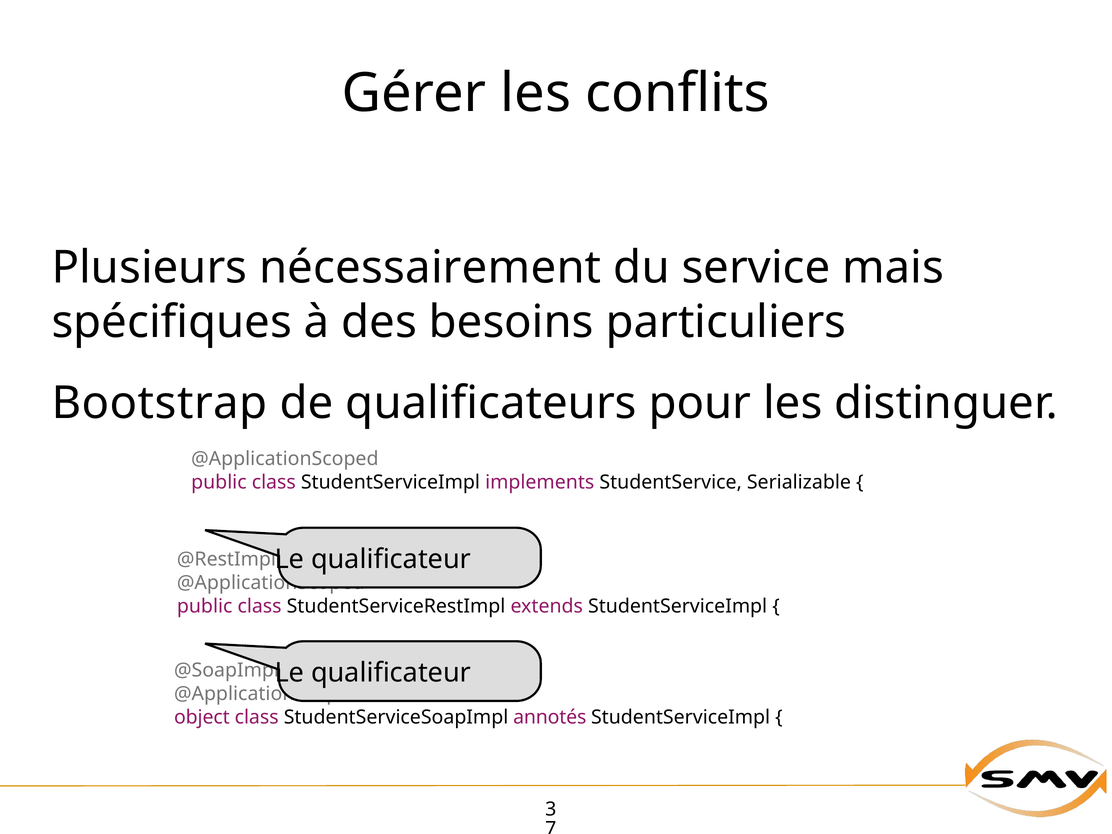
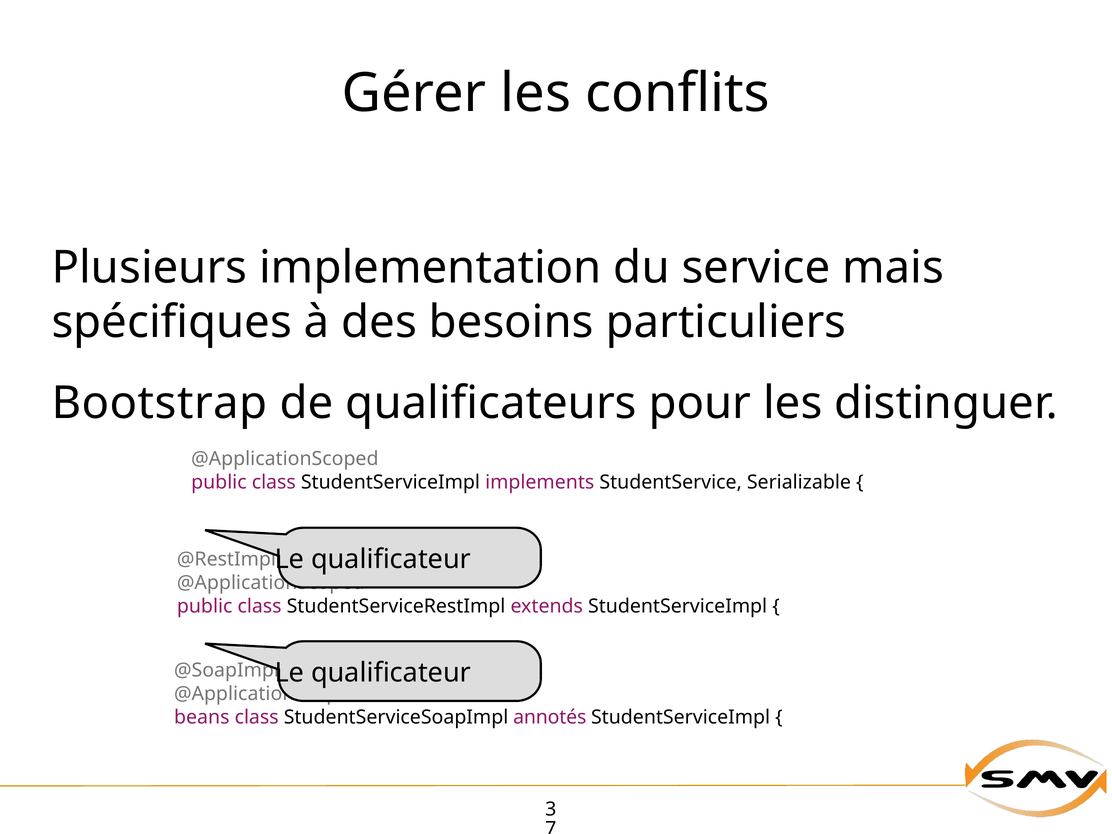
nécessairement: nécessairement -> implementation (430, 268)
object: object -> beans (202, 717)
